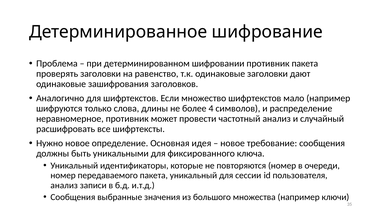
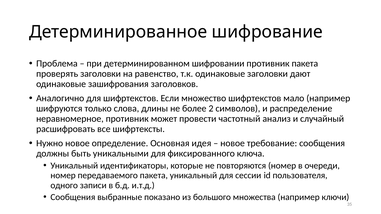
4: 4 -> 2 (211, 109)
анализ: анализ -> одного (64, 186)
значения: значения -> показано (162, 197)
